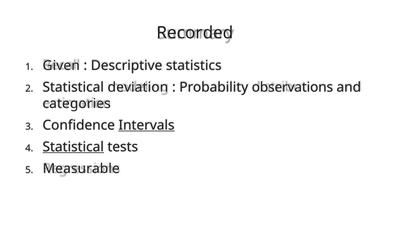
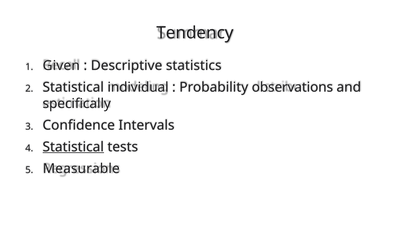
Recorded: Recorded -> Tendency (195, 33)
deviation: deviation -> individual (138, 87)
categories: categories -> specifically (77, 104)
Intervals underline: present -> none (147, 126)
